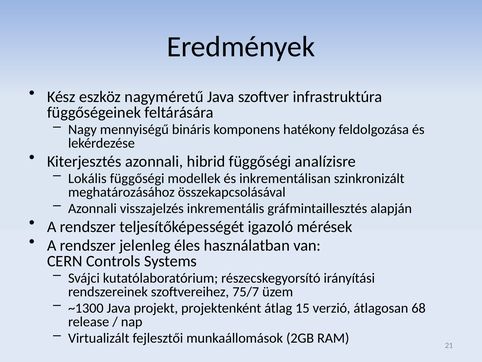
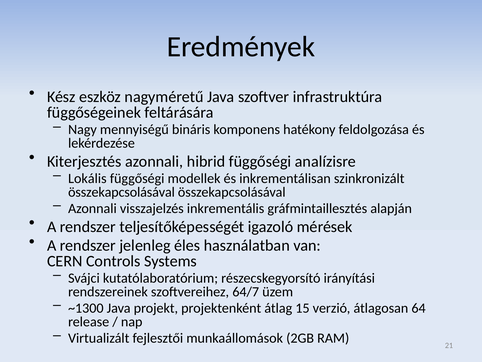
meghatározásához: meghatározásához -> összekapcsolásával (121, 192)
75/7: 75/7 -> 64/7 (246, 291)
68: 68 -> 64 (419, 308)
